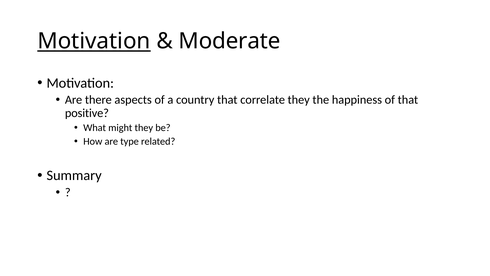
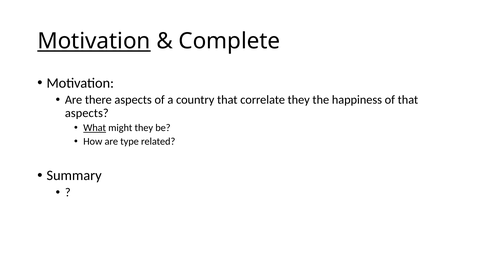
Moderate: Moderate -> Complete (229, 41)
positive: positive -> aspects (87, 113)
What underline: none -> present (95, 128)
